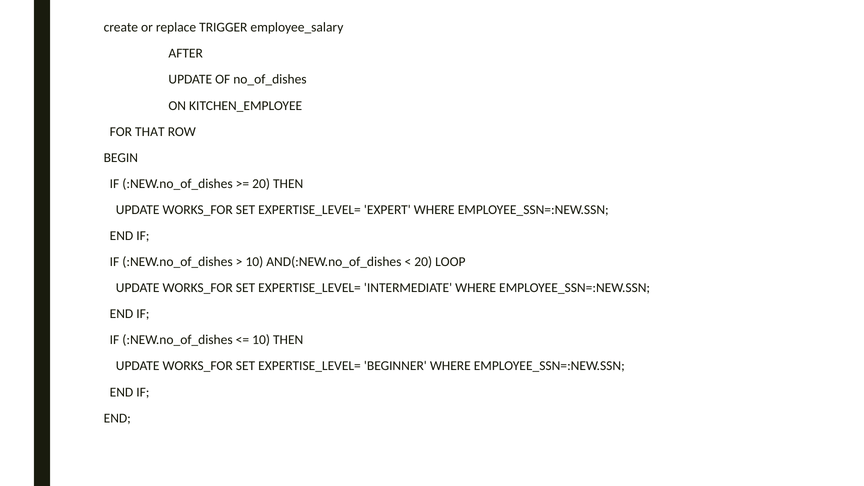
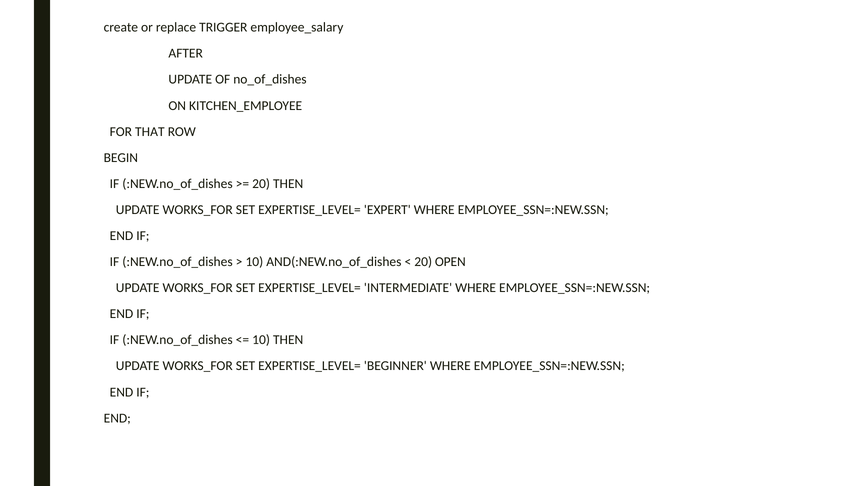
LOOP: LOOP -> OPEN (450, 262)
